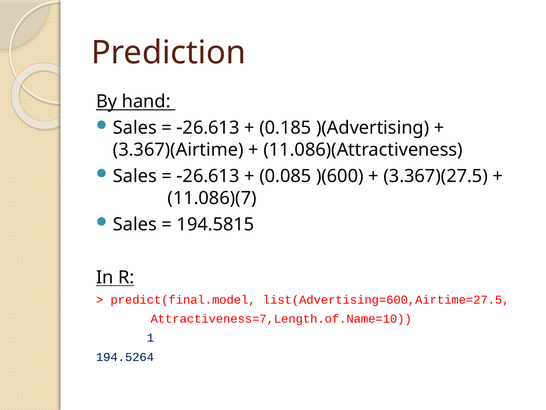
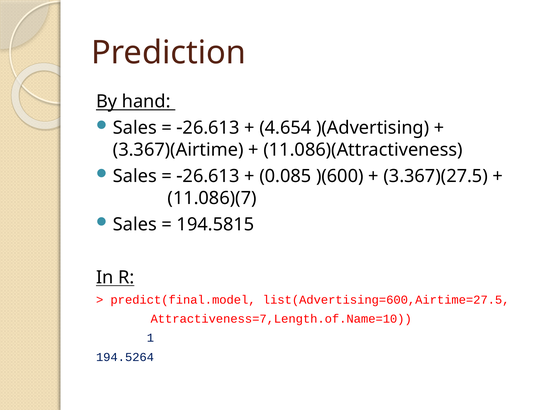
0.185: 0.185 -> 4.654 (285, 128)
